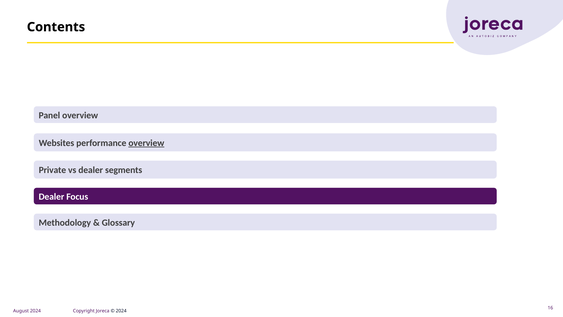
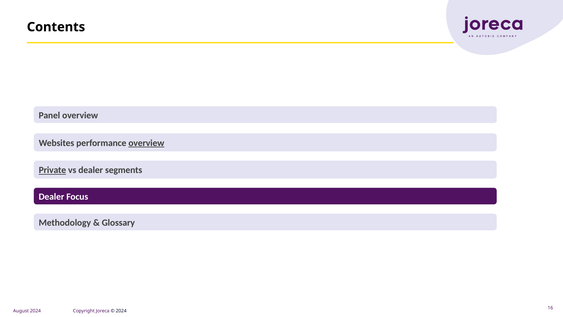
Private underline: none -> present (52, 170)
